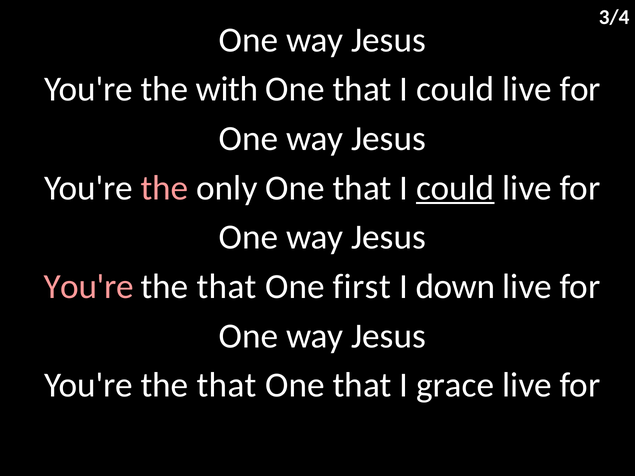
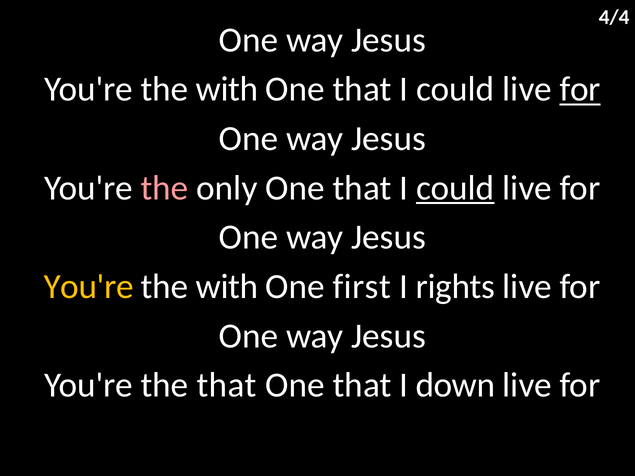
3/4: 3/4 -> 4/4 (614, 17)
for underline: none -> present (580, 89)
You're colour: pink -> yellow (89, 287)
that: that -> with (227, 287)
down: down -> rights (455, 287)
grace: grace -> down (455, 386)
